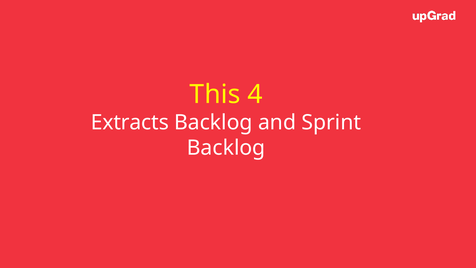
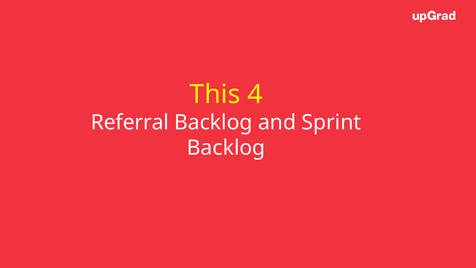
Extracts: Extracts -> Referral (130, 122)
